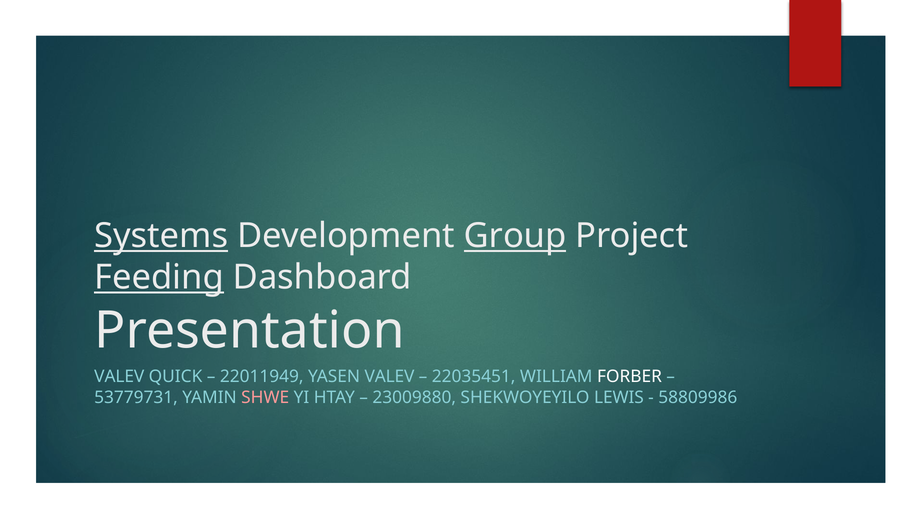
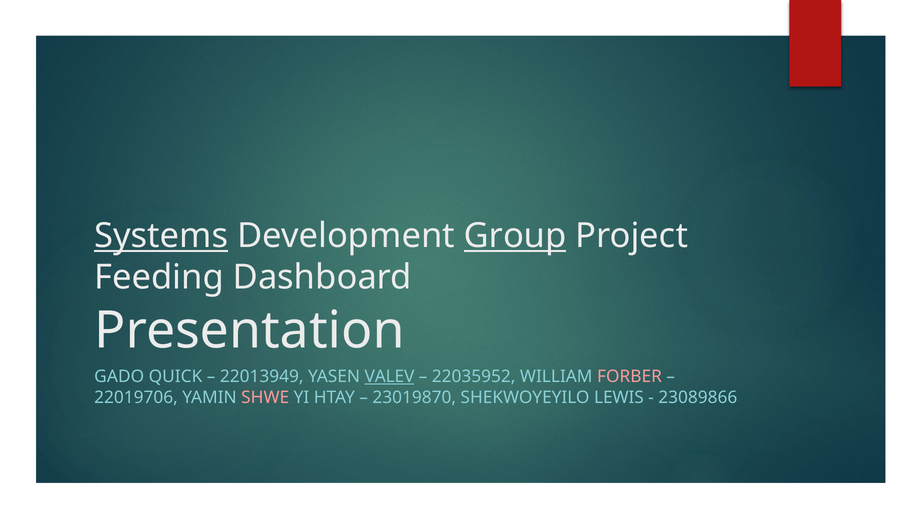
Feeding underline: present -> none (159, 277)
VALEV: VALEV -> GADO (119, 376)
22011949: 22011949 -> 22013949 (262, 376)
VALEV underline: none -> present (389, 376)
22035451: 22035451 -> 22035952 (474, 376)
FORBER colour: white -> pink (629, 376)
53779731: 53779731 -> 22019706 (136, 397)
23009880: 23009880 -> 23019870 (414, 397)
58809986: 58809986 -> 23089866 (698, 397)
